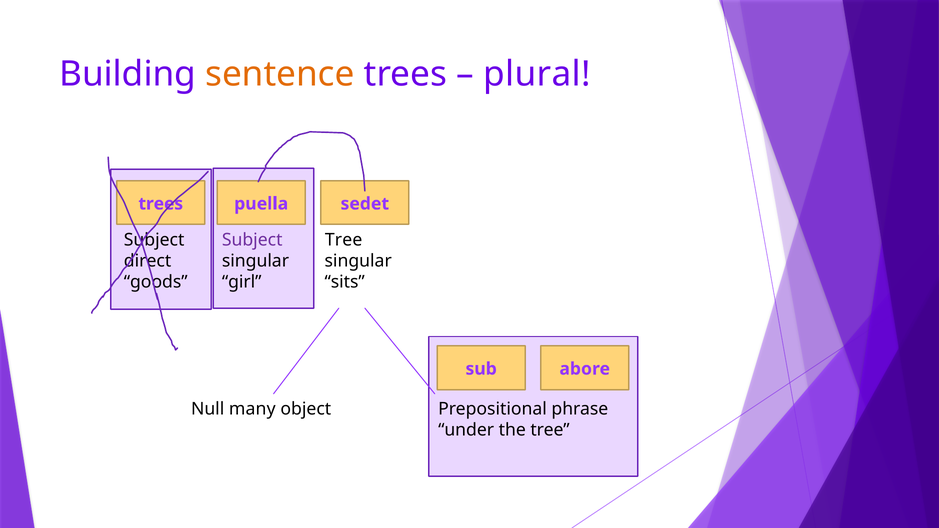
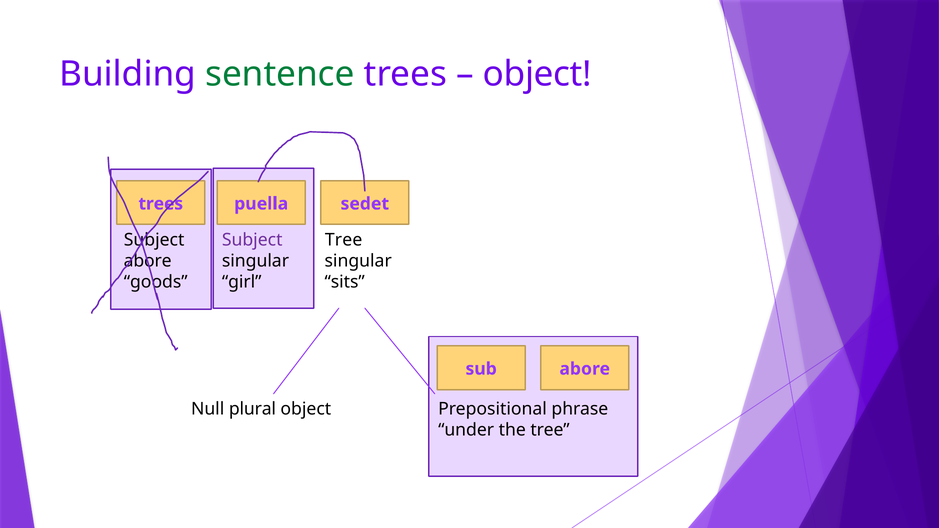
sentence colour: orange -> green (280, 74)
plural: plural -> object (537, 74)
direct: direct -> abore (148, 261)
many: many -> plural (252, 409)
